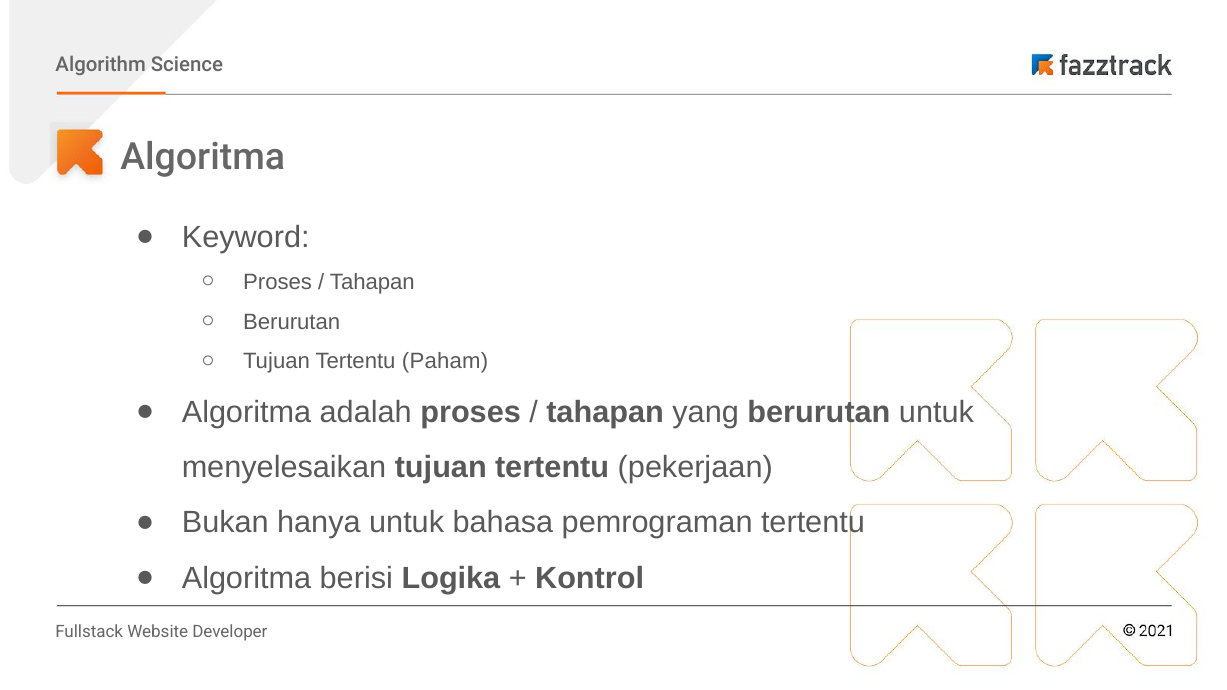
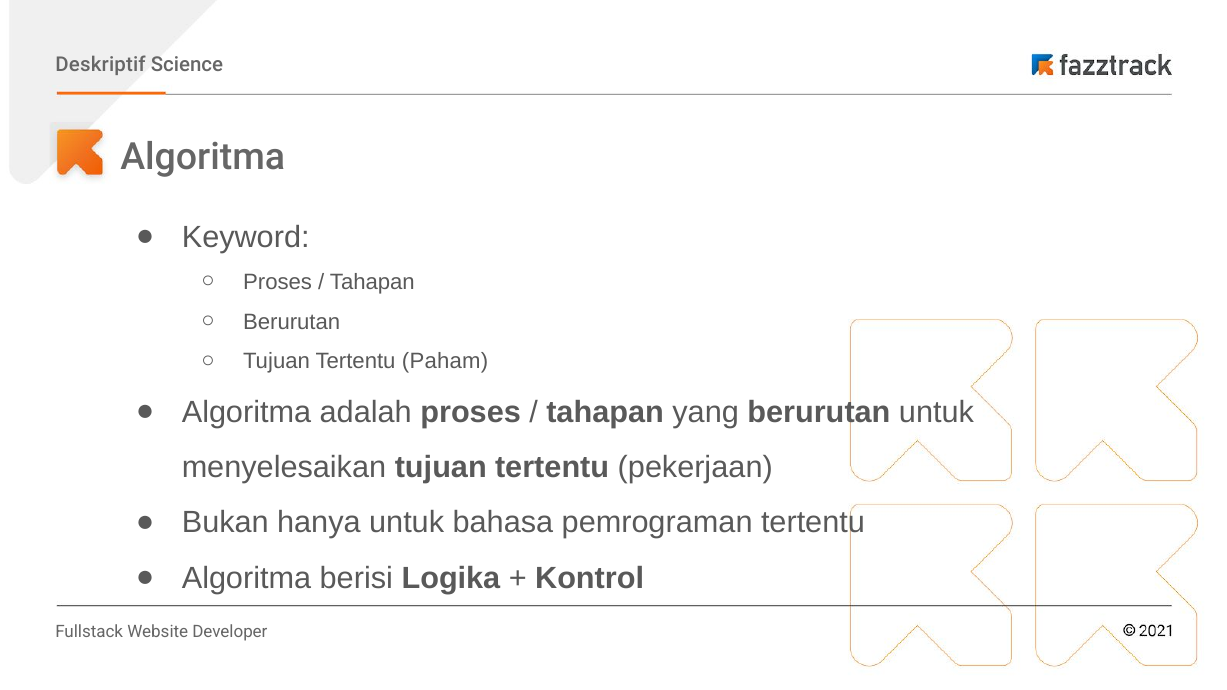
Algorithm: Algorithm -> Deskriptif (101, 65)
